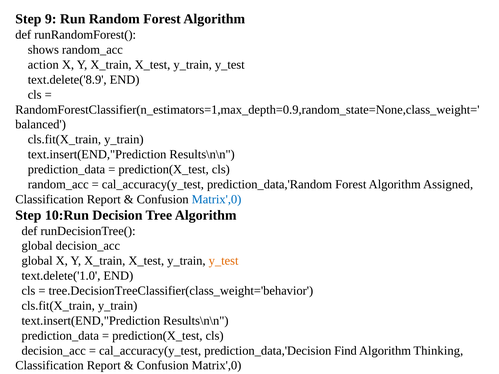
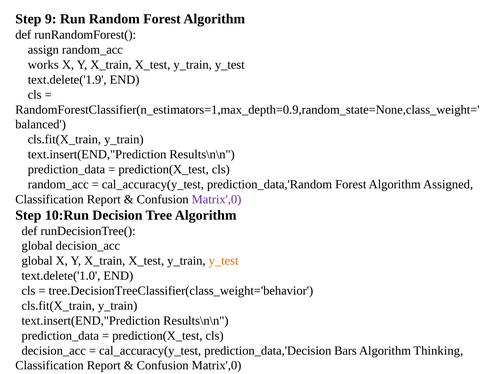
shows: shows -> assign (43, 50)
action: action -> works (43, 65)
text.delete('8.9: text.delete('8.9 -> text.delete('1.9 (67, 80)
Matrix',0 colour: blue -> purple (217, 199)
Find: Find -> Bars (345, 351)
